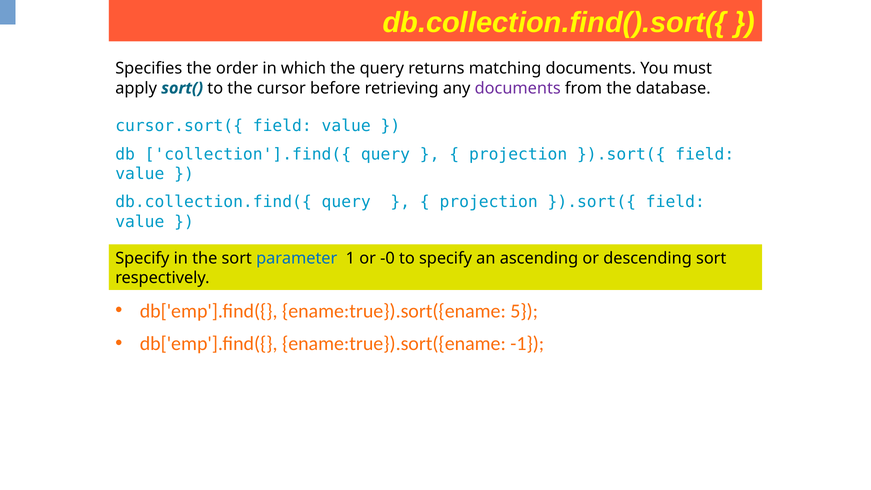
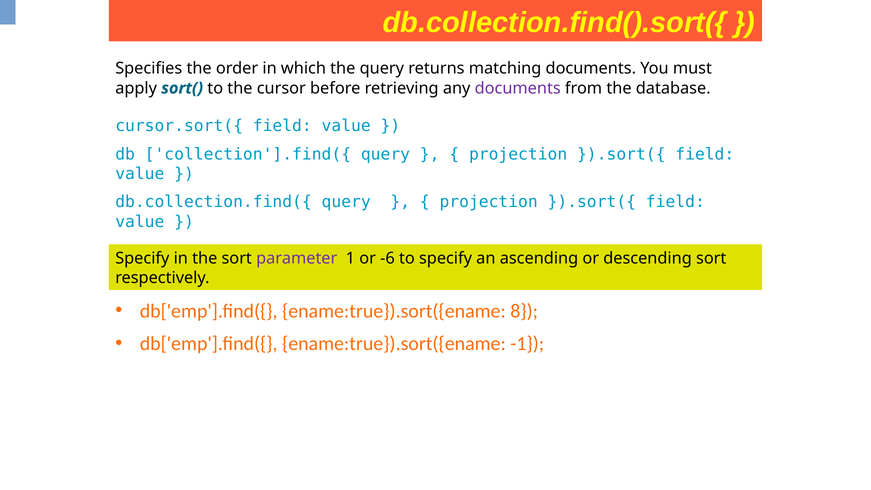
parameter colour: blue -> purple (297, 258)
-0: -0 -> -6 (388, 258)
5: 5 -> 8 (524, 311)
